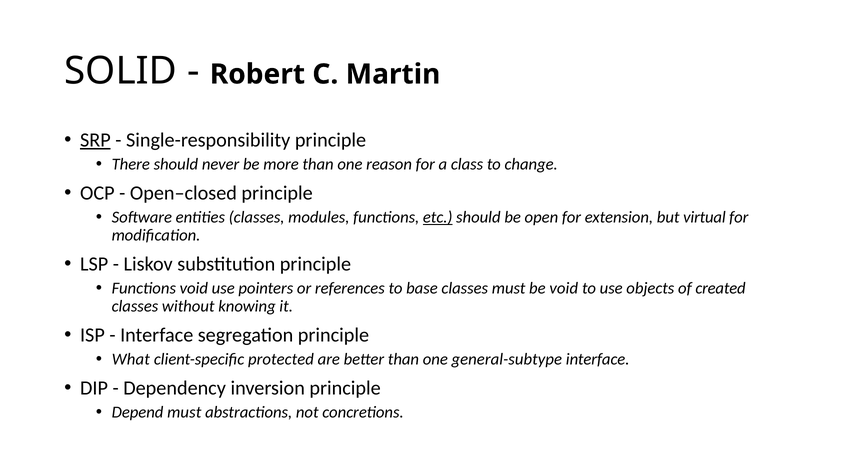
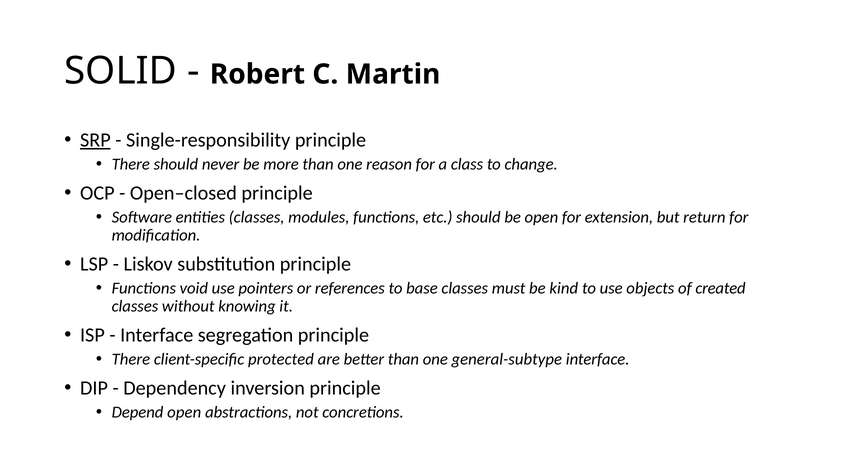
etc underline: present -> none (438, 217)
virtual: virtual -> return (704, 217)
be void: void -> kind (564, 288)
What: What -> There (131, 360)
Depend must: must -> open (184, 412)
